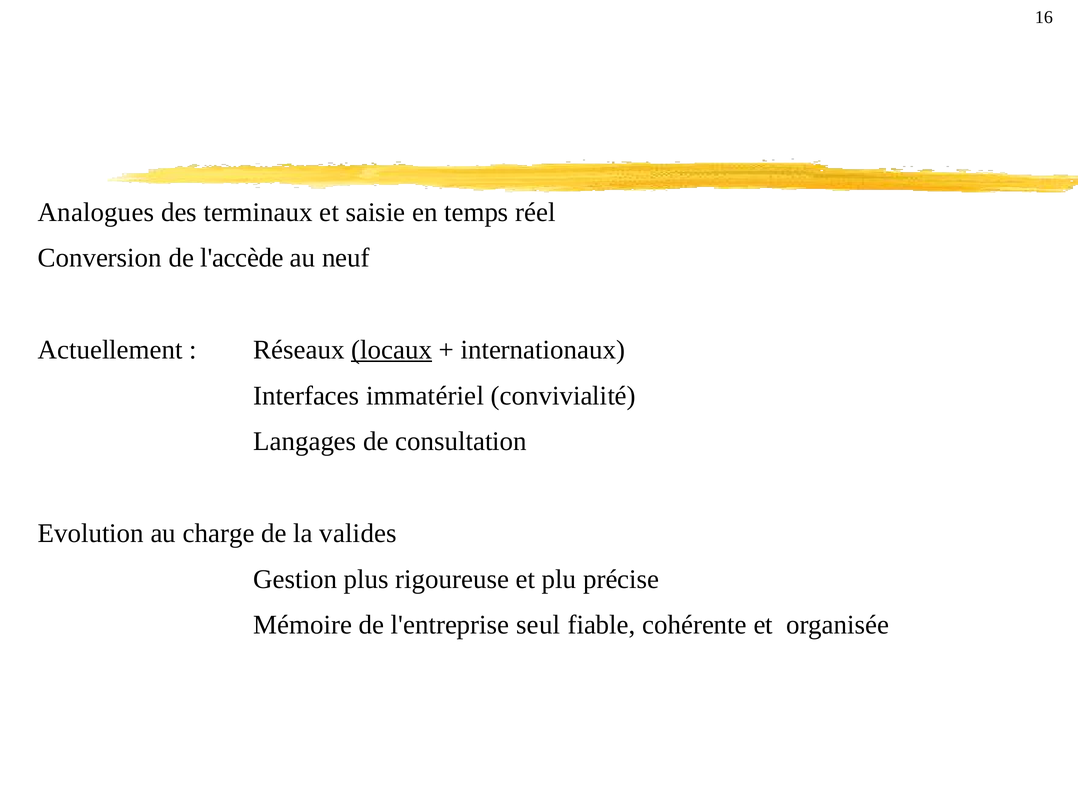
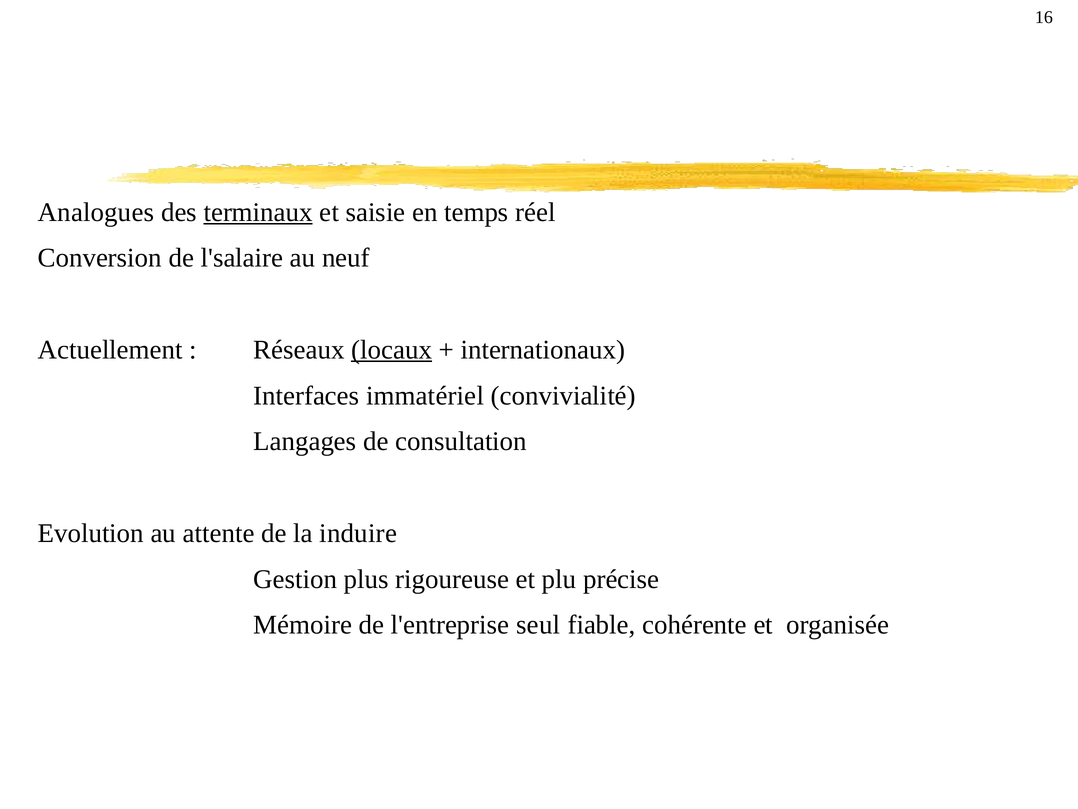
terminaux underline: none -> present (258, 212)
l'accède: l'accède -> l'salaire (242, 258)
charge: charge -> attente (219, 533)
valides: valides -> induire (358, 533)
